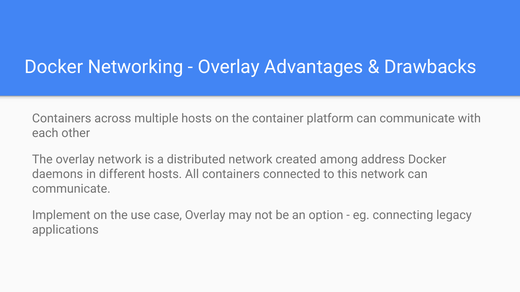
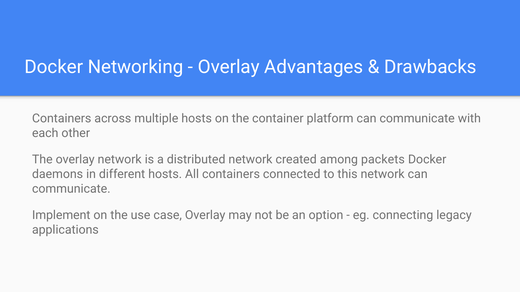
address: address -> packets (383, 160)
